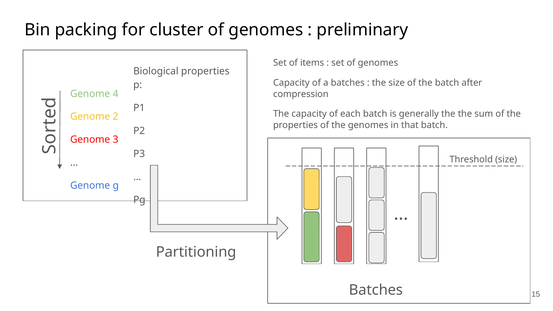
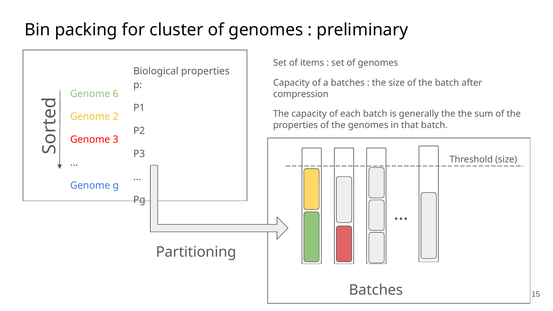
4: 4 -> 6 (116, 94)
